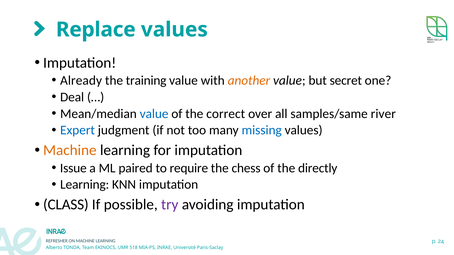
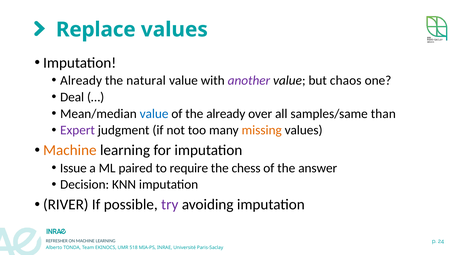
training: training -> natural (146, 80)
another colour: orange -> purple (249, 80)
secret: secret -> chaos (346, 80)
the correct: correct -> already (226, 114)
river: river -> than (383, 114)
Expert colour: blue -> purple (78, 130)
missing colour: blue -> orange (262, 130)
directly: directly -> answer (318, 168)
Learning: Learning -> Decision (85, 185)
CLASS: CLASS -> RIVER (66, 205)
